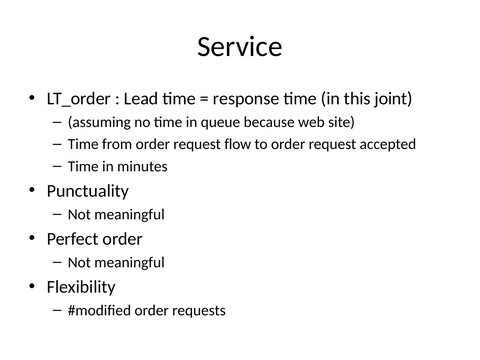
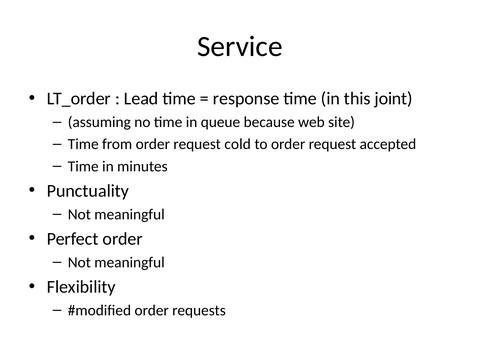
flow: flow -> cold (238, 144)
